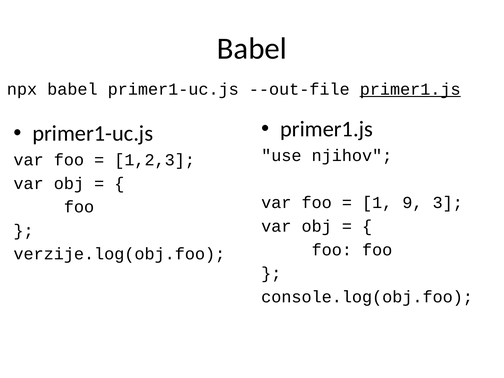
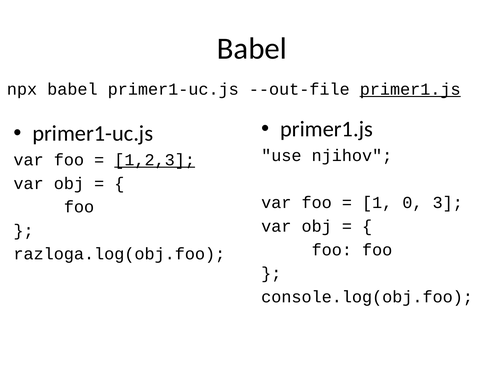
1,2,3 underline: none -> present (155, 160)
9: 9 -> 0 (412, 203)
verzije.log(obj.foo: verzije.log(obj.foo -> razloga.log(obj.foo (119, 254)
